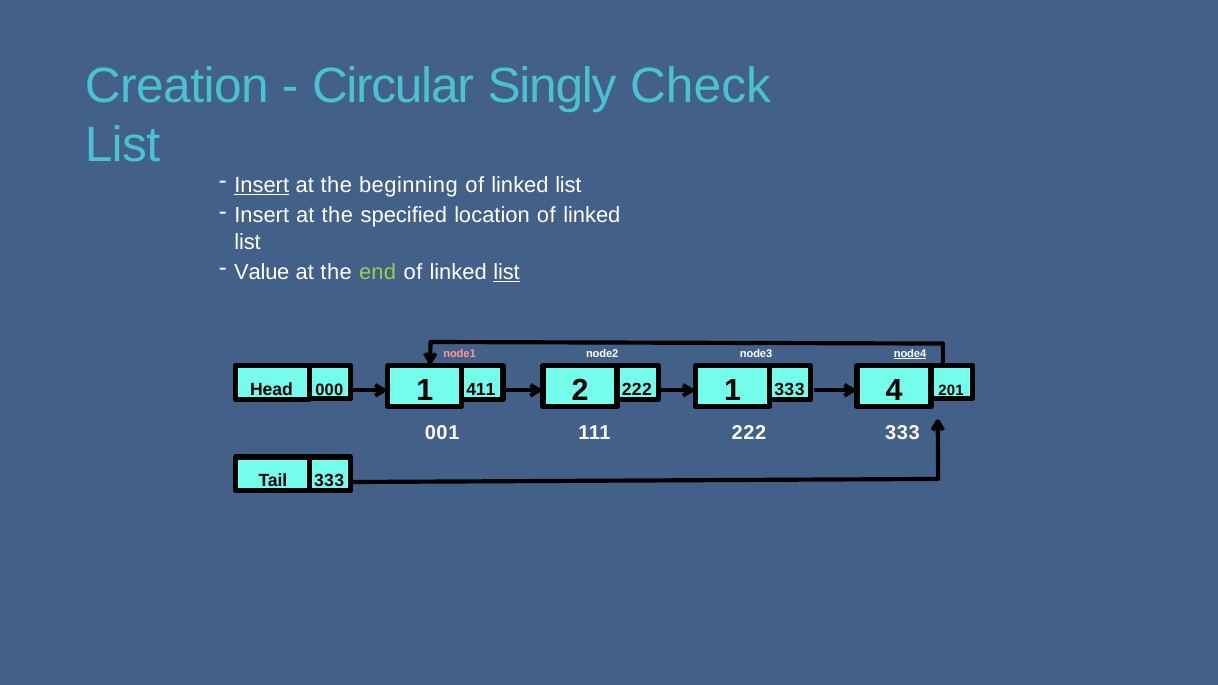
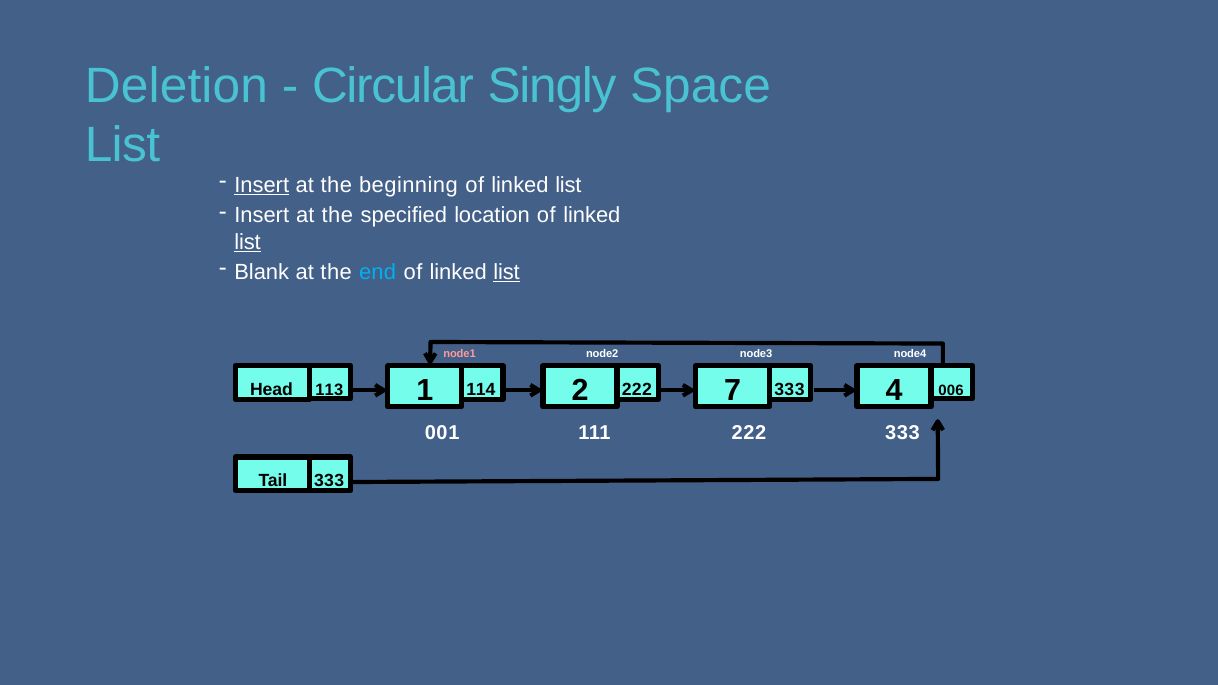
Creation: Creation -> Deletion (176, 86)
Check: Check -> Space (701, 86)
list underline: none -> present (248, 242)
Value: Value -> Blank (262, 272)
end colour: light green -> light blue (378, 272)
node4 underline: present -> none (910, 354)
411: 411 -> 114 (481, 390)
222 1: 1 -> 7 (733, 391)
201: 201 -> 006 (951, 391)
000: 000 -> 113 (329, 390)
